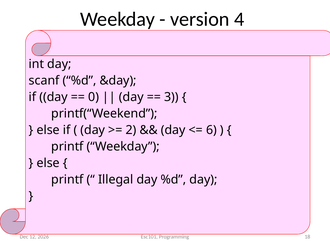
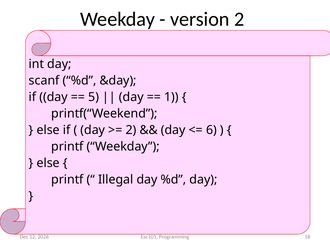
version 4: 4 -> 2 (239, 19)
0: 0 -> 5 (94, 97)
3: 3 -> 1 (171, 97)
